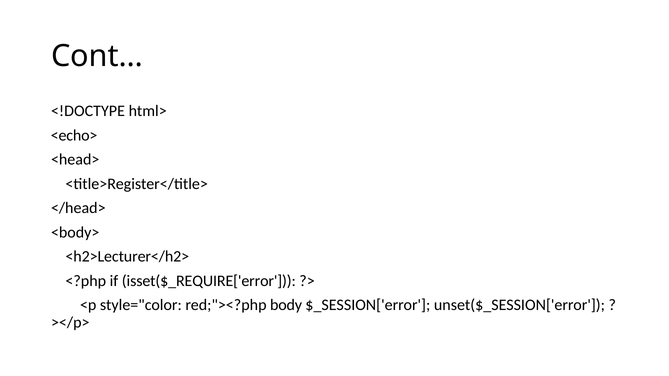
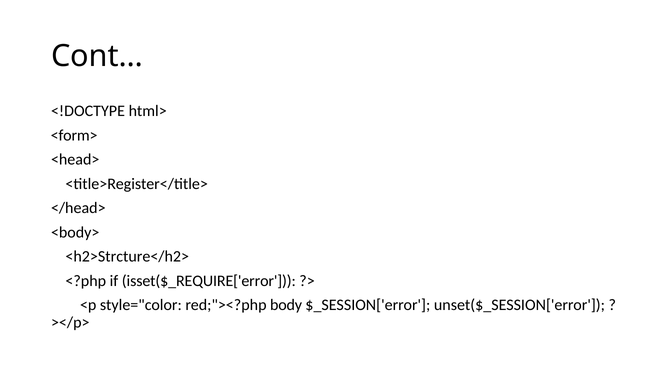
<echo>: <echo> -> <form> (74, 136)
<h2>Lecturer</h2>: <h2>Lecturer</h2> -> <h2>Strcture</h2> (127, 257)
